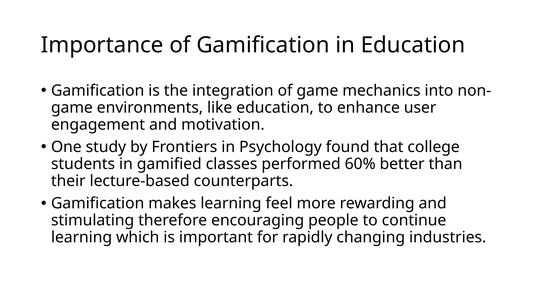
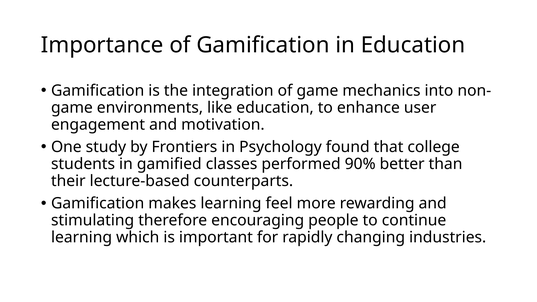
60%: 60% -> 90% (360, 164)
